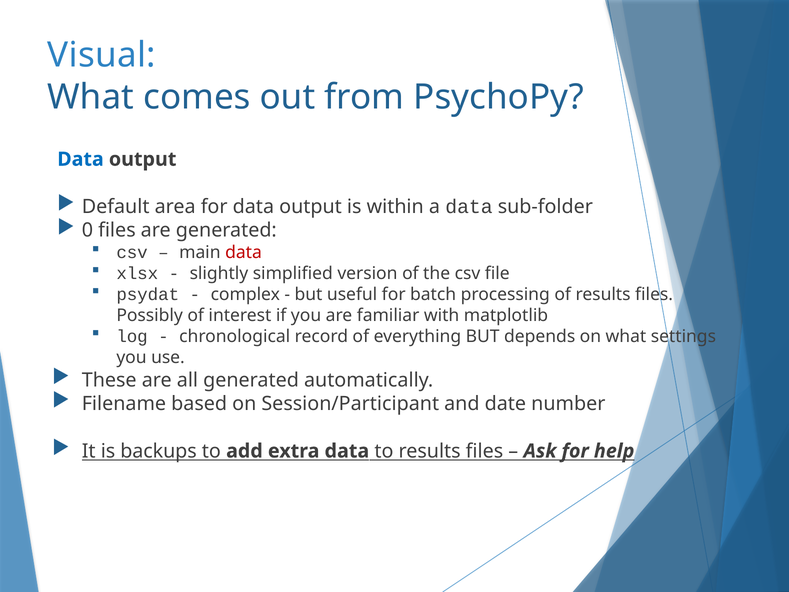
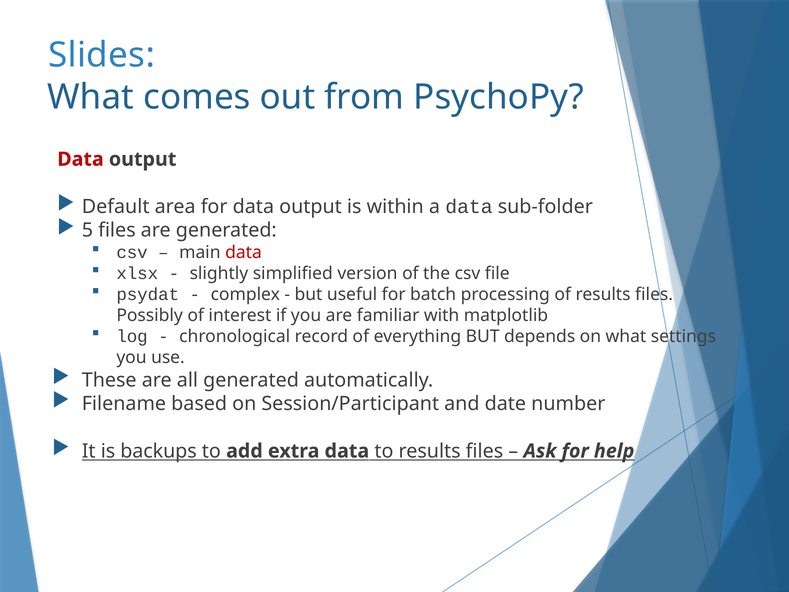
Visual: Visual -> Slides (102, 55)
Data colour: blue -> red (80, 159)
0: 0 -> 5 (87, 230)
